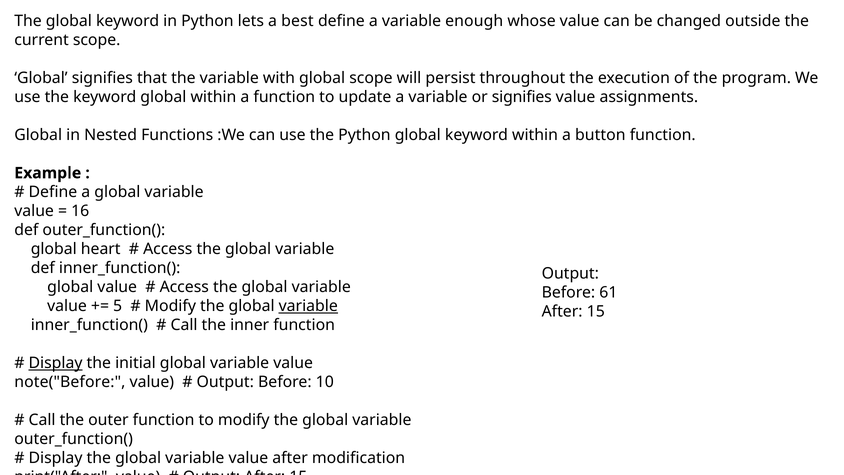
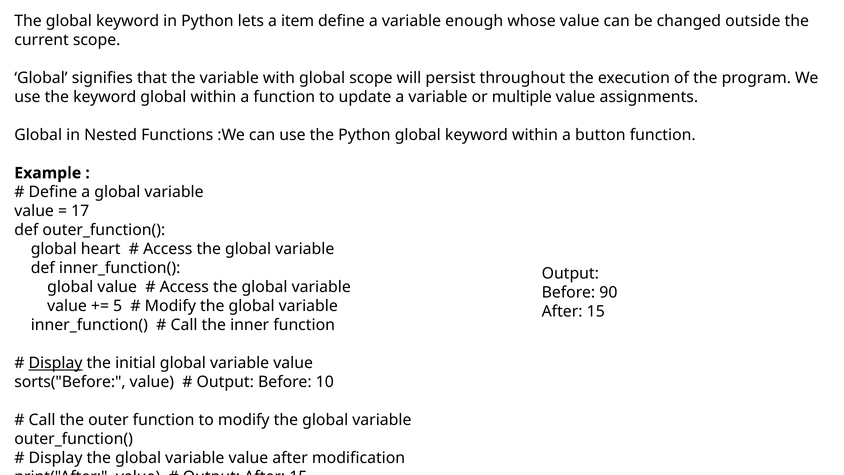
best: best -> item (298, 21)
or signifies: signifies -> multiple (522, 97)
16: 16 -> 17 (80, 211)
61: 61 -> 90 (608, 293)
variable underline: present -> none (308, 306)
note("Before: note("Before -> sorts("Before (70, 382)
